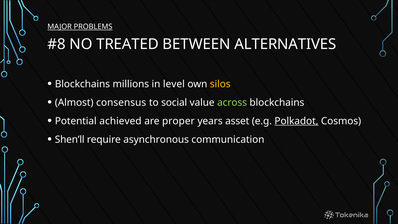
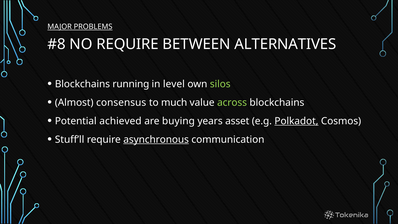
NO TREATED: TREATED -> REQUIRE (128, 44)
millions: millions -> running (131, 84)
silos colour: yellow -> light green (220, 84)
social: social -> much (174, 102)
proper: proper -> buying (178, 121)
Shen’ll: Shen’ll -> Stuff’ll (70, 139)
asynchronous underline: none -> present (156, 139)
